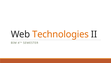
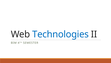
Technologies colour: orange -> blue (60, 34)
